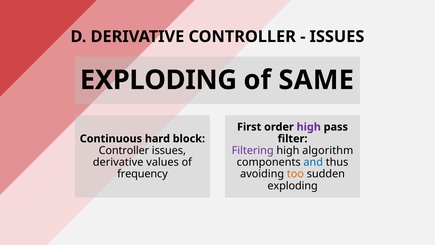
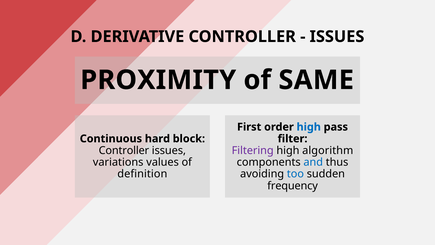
EXPLODING: EXPLODING -> PROXIMITY (158, 80)
high colour: purple -> blue (309, 127)
derivative: derivative -> variations (118, 162)
frequency: frequency -> definition (142, 174)
too colour: orange -> blue (295, 174)
exploding: exploding -> frequency (293, 186)
